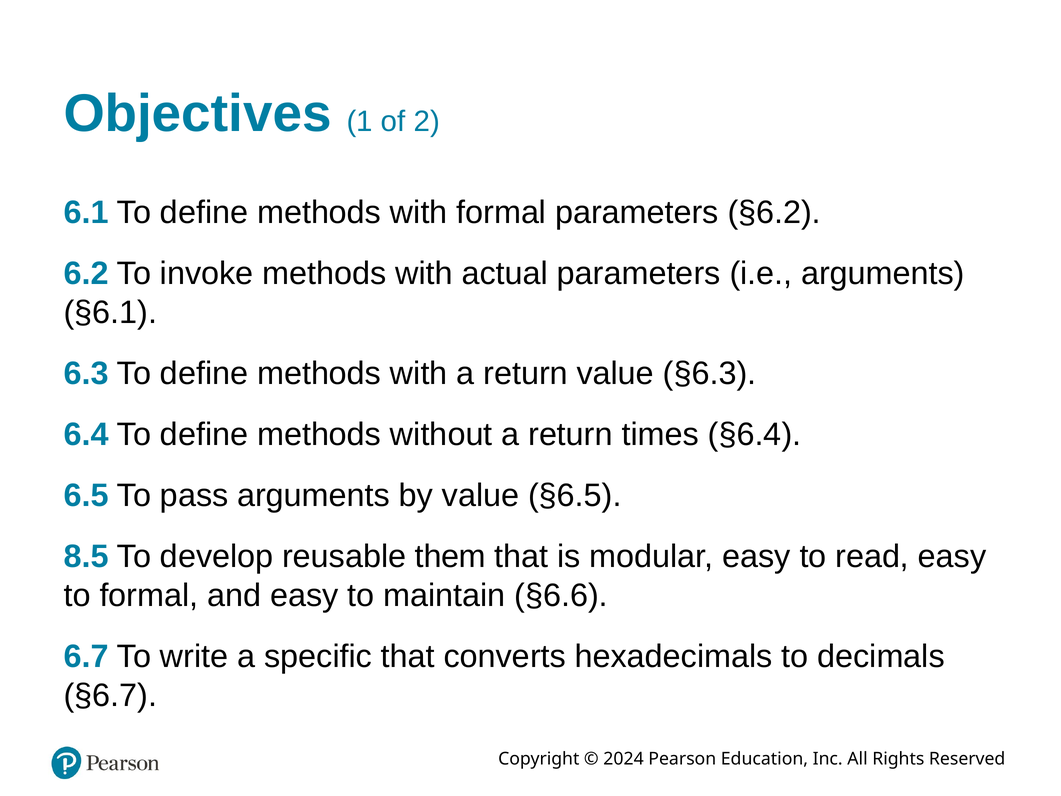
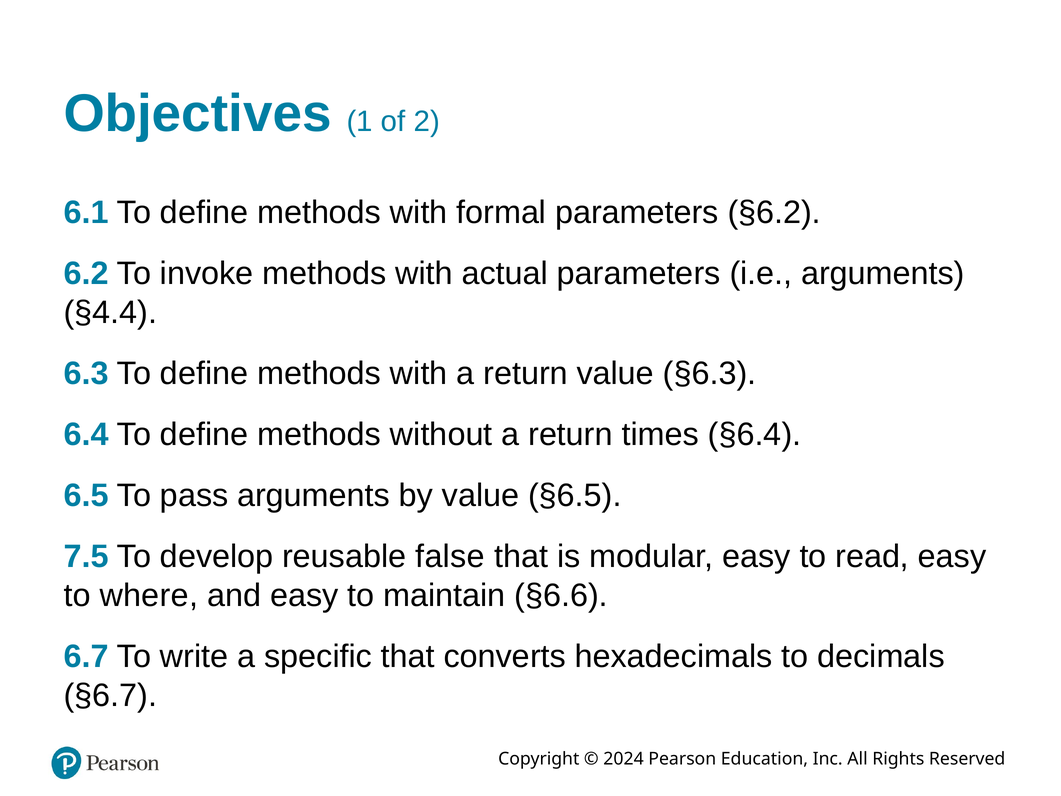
§6.1: §6.1 -> §4.4 (110, 313)
8.5: 8.5 -> 7.5 (86, 556)
them: them -> false (450, 556)
to formal: formal -> where (149, 595)
